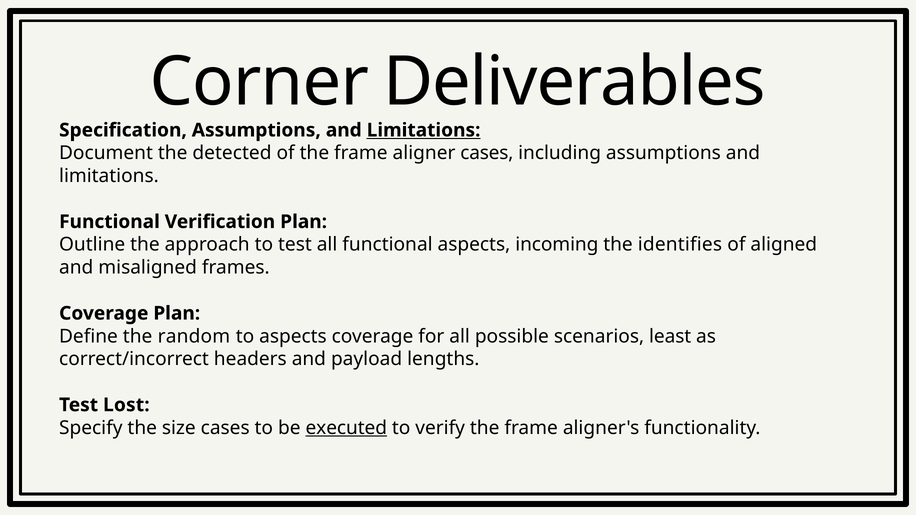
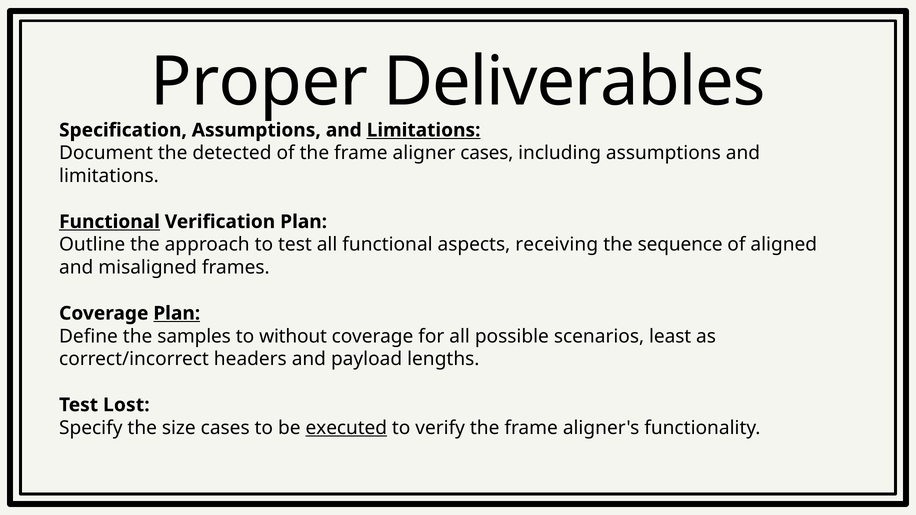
Corner: Corner -> Proper (259, 82)
Functional underline: none -> present (109, 222)
incoming: incoming -> receiving (557, 245)
identifies: identifies -> sequence (680, 245)
Plan underline: none -> present (177, 313)
random: random -> samples (194, 336)
to aspects: aspects -> without (293, 336)
